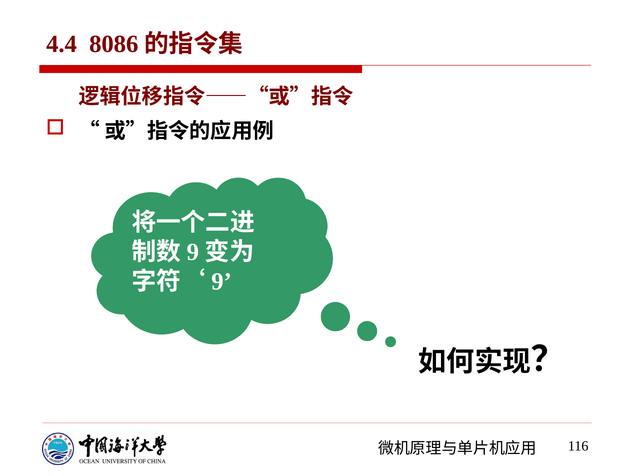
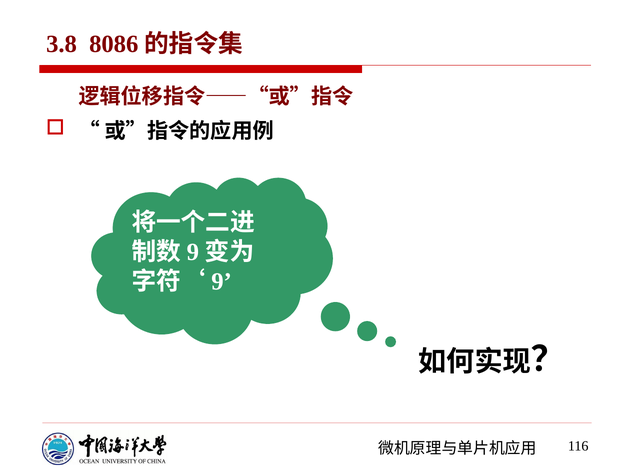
4.4: 4.4 -> 3.8 (62, 44)
